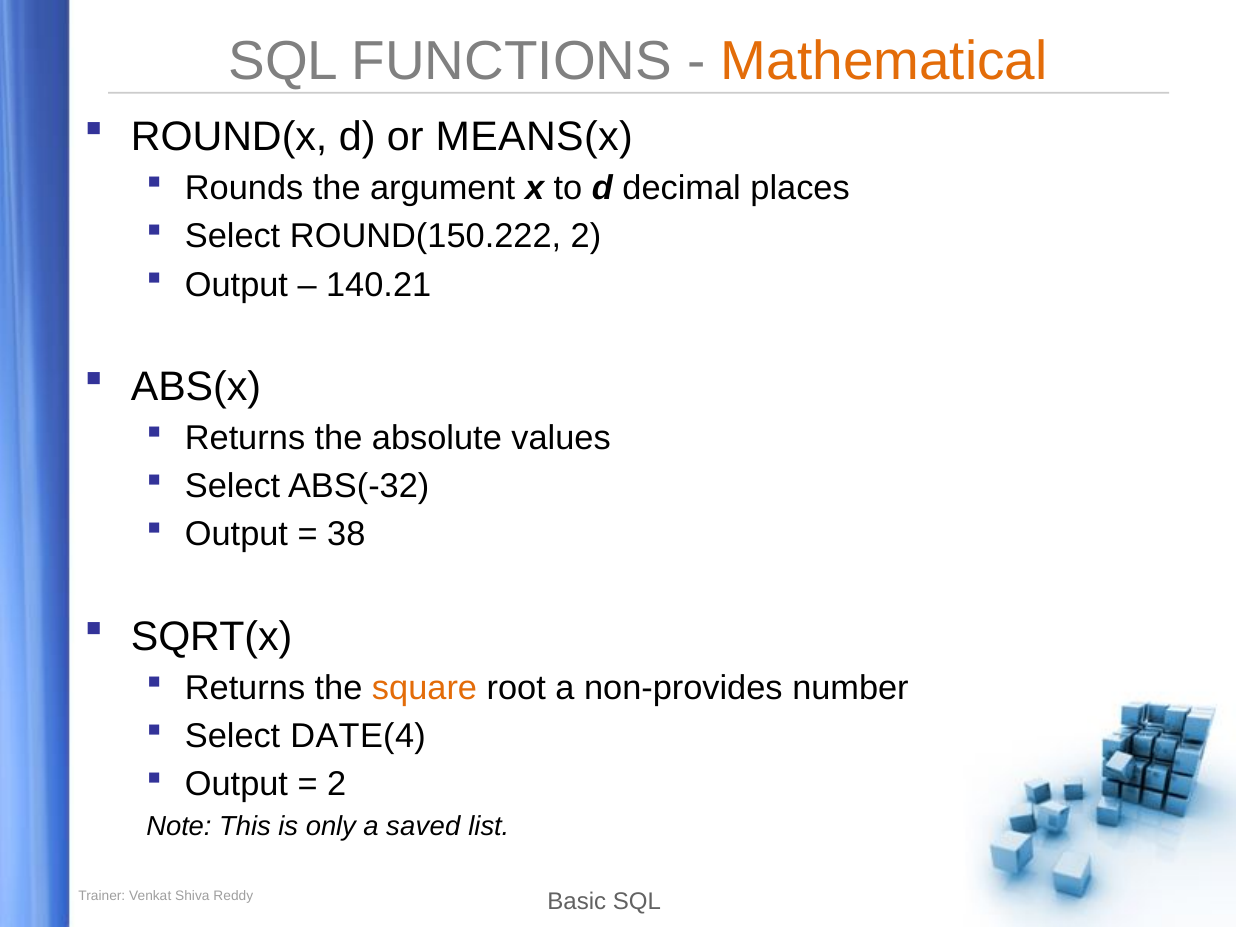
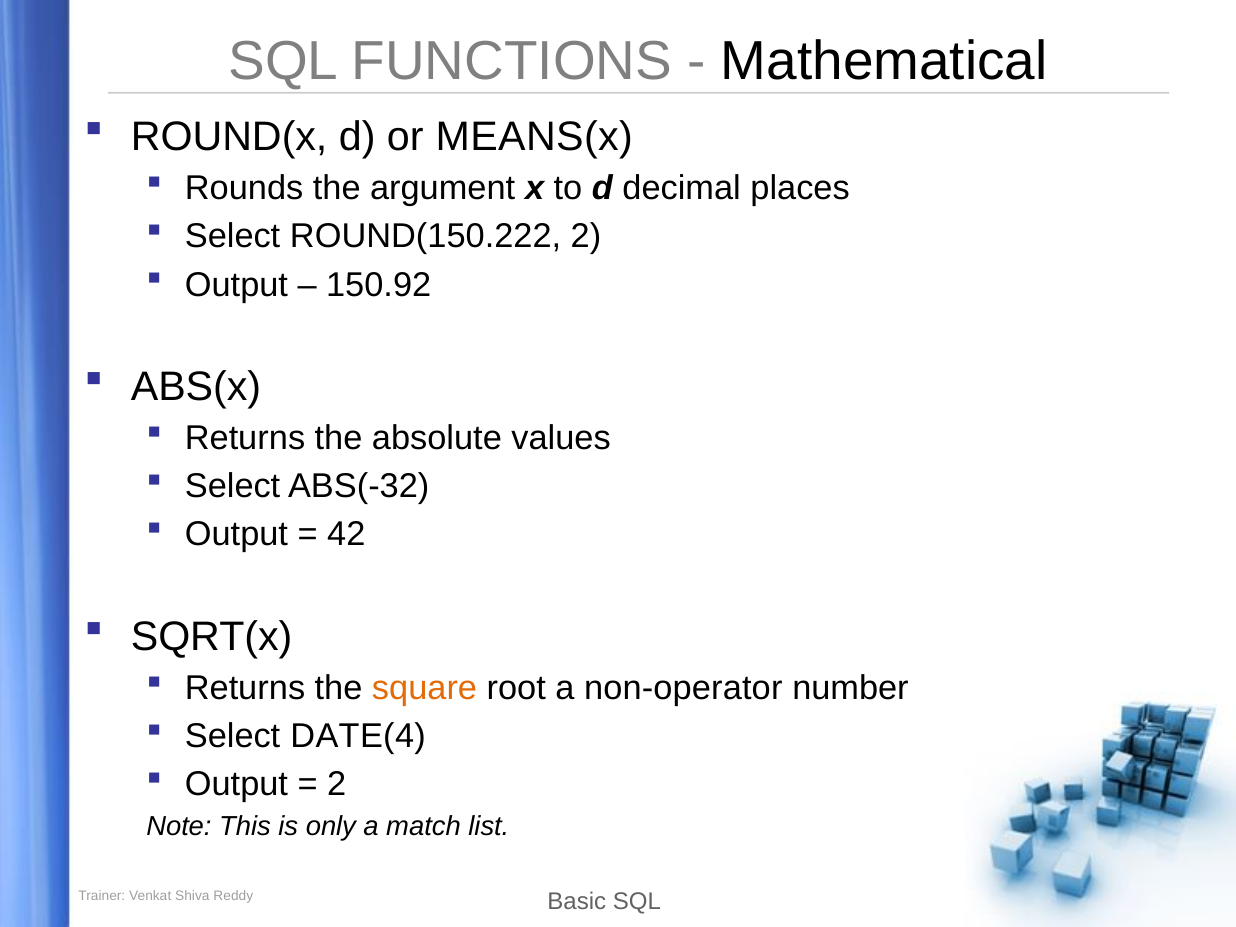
Mathematical colour: orange -> black (884, 62)
140.21: 140.21 -> 150.92 (379, 285)
38: 38 -> 42 (346, 535)
non-provides: non-provides -> non-operator (683, 688)
saved: saved -> match (423, 827)
